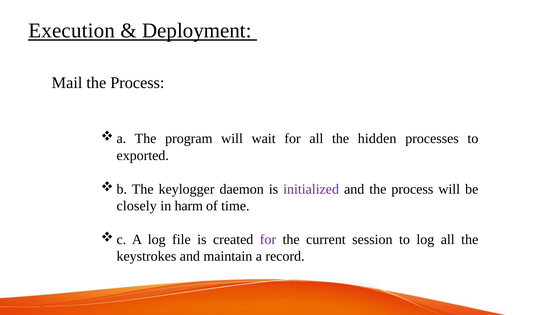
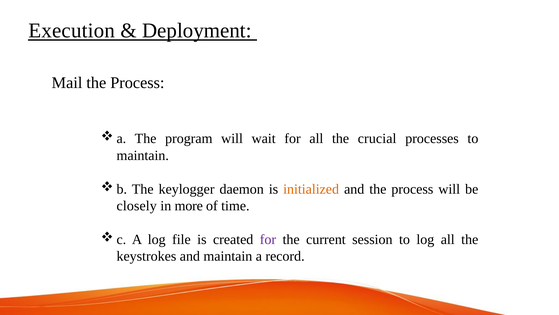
hidden: hidden -> crucial (377, 138)
exported: exported -> maintain (143, 155)
initialized colour: purple -> orange (311, 189)
harm: harm -> more (189, 205)
